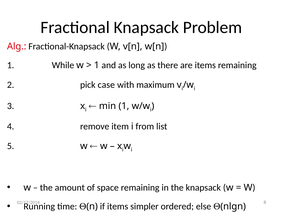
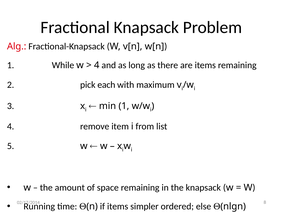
1: 1 -> 4 (97, 65)
case: case -> each (106, 85)
